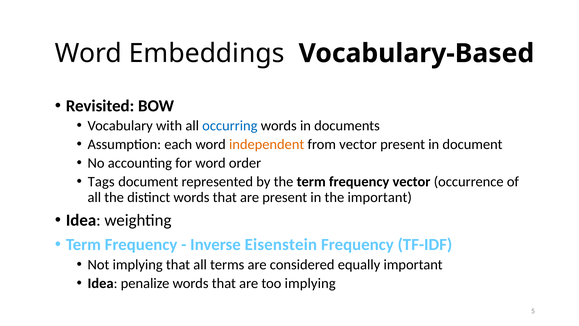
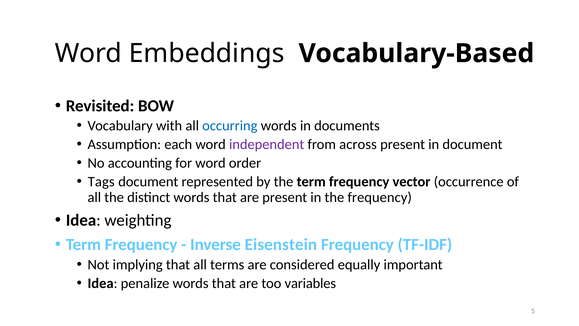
independent colour: orange -> purple (267, 144)
from vector: vector -> across (358, 144)
the important: important -> frequency (380, 197)
too implying: implying -> variables (310, 283)
